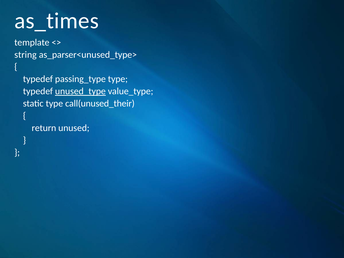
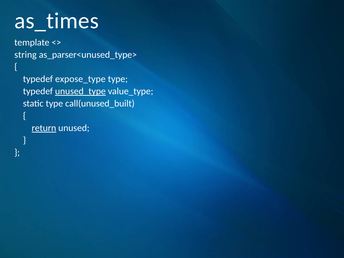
passing_type: passing_type -> expose_type (80, 79)
call(unused_their: call(unused_their -> call(unused_built (100, 104)
return underline: none -> present (44, 128)
